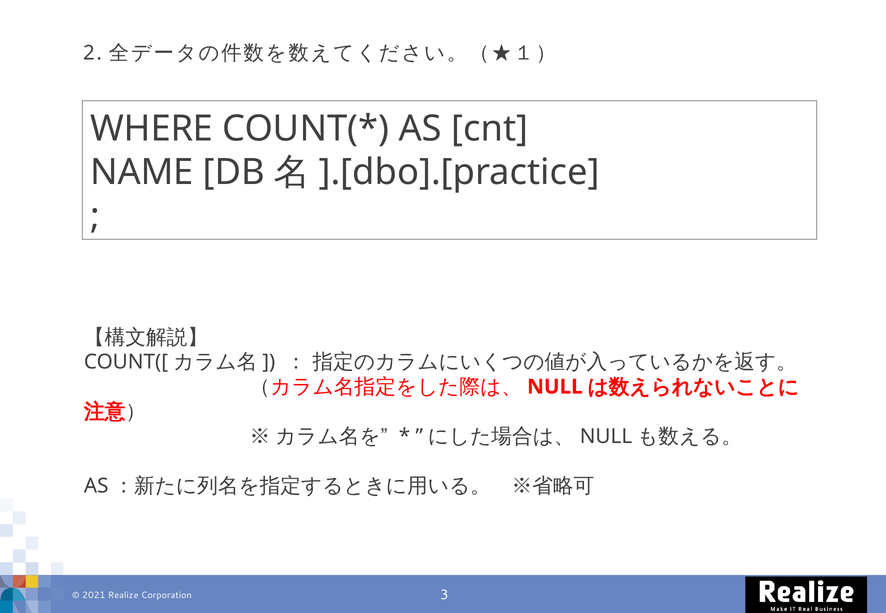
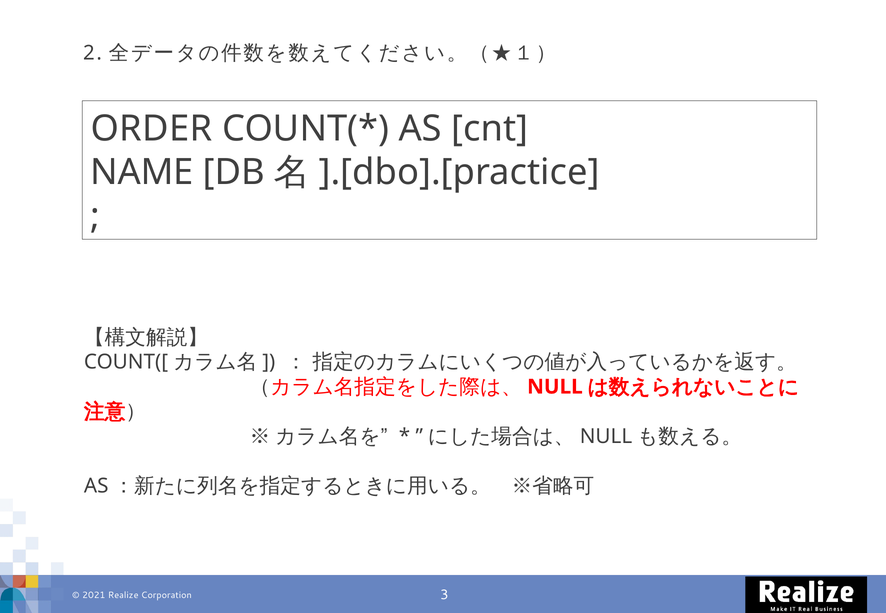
WHERE: WHERE -> ORDER (151, 129)
